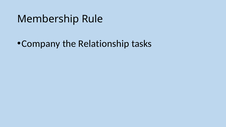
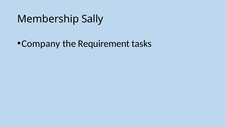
Rule: Rule -> Sally (92, 19)
Relationship: Relationship -> Requirement (104, 44)
